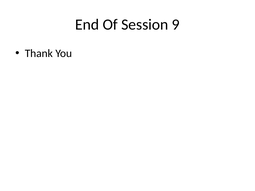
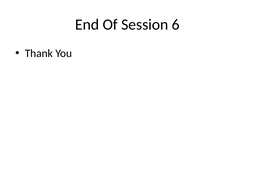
9: 9 -> 6 (176, 25)
